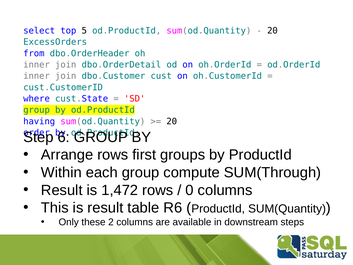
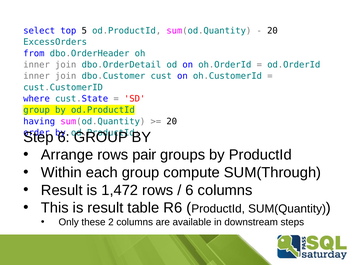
first: first -> pair (144, 155)
0: 0 -> 6 (190, 190)
